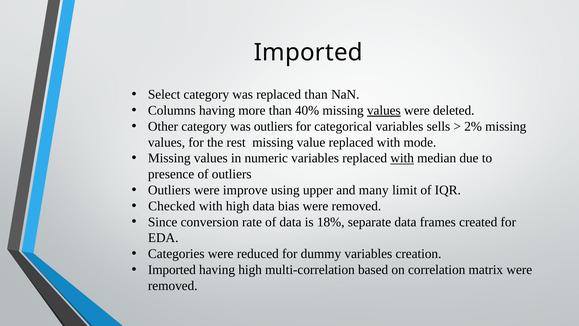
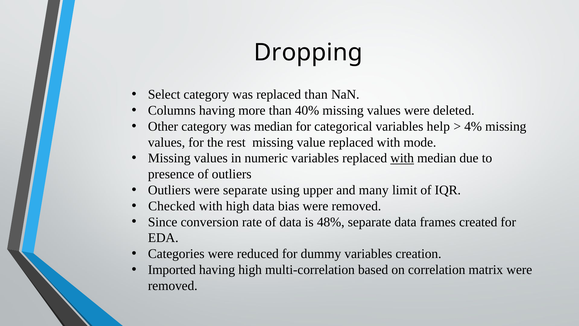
Imported: Imported -> Dropping (308, 52)
values underline: present -> none (384, 110)
was outliers: outliers -> median (273, 126)
sells: sells -> help (438, 126)
2%: 2% -> 4% (473, 126)
were improve: improve -> separate (245, 190)
18%: 18% -> 48% (331, 222)
